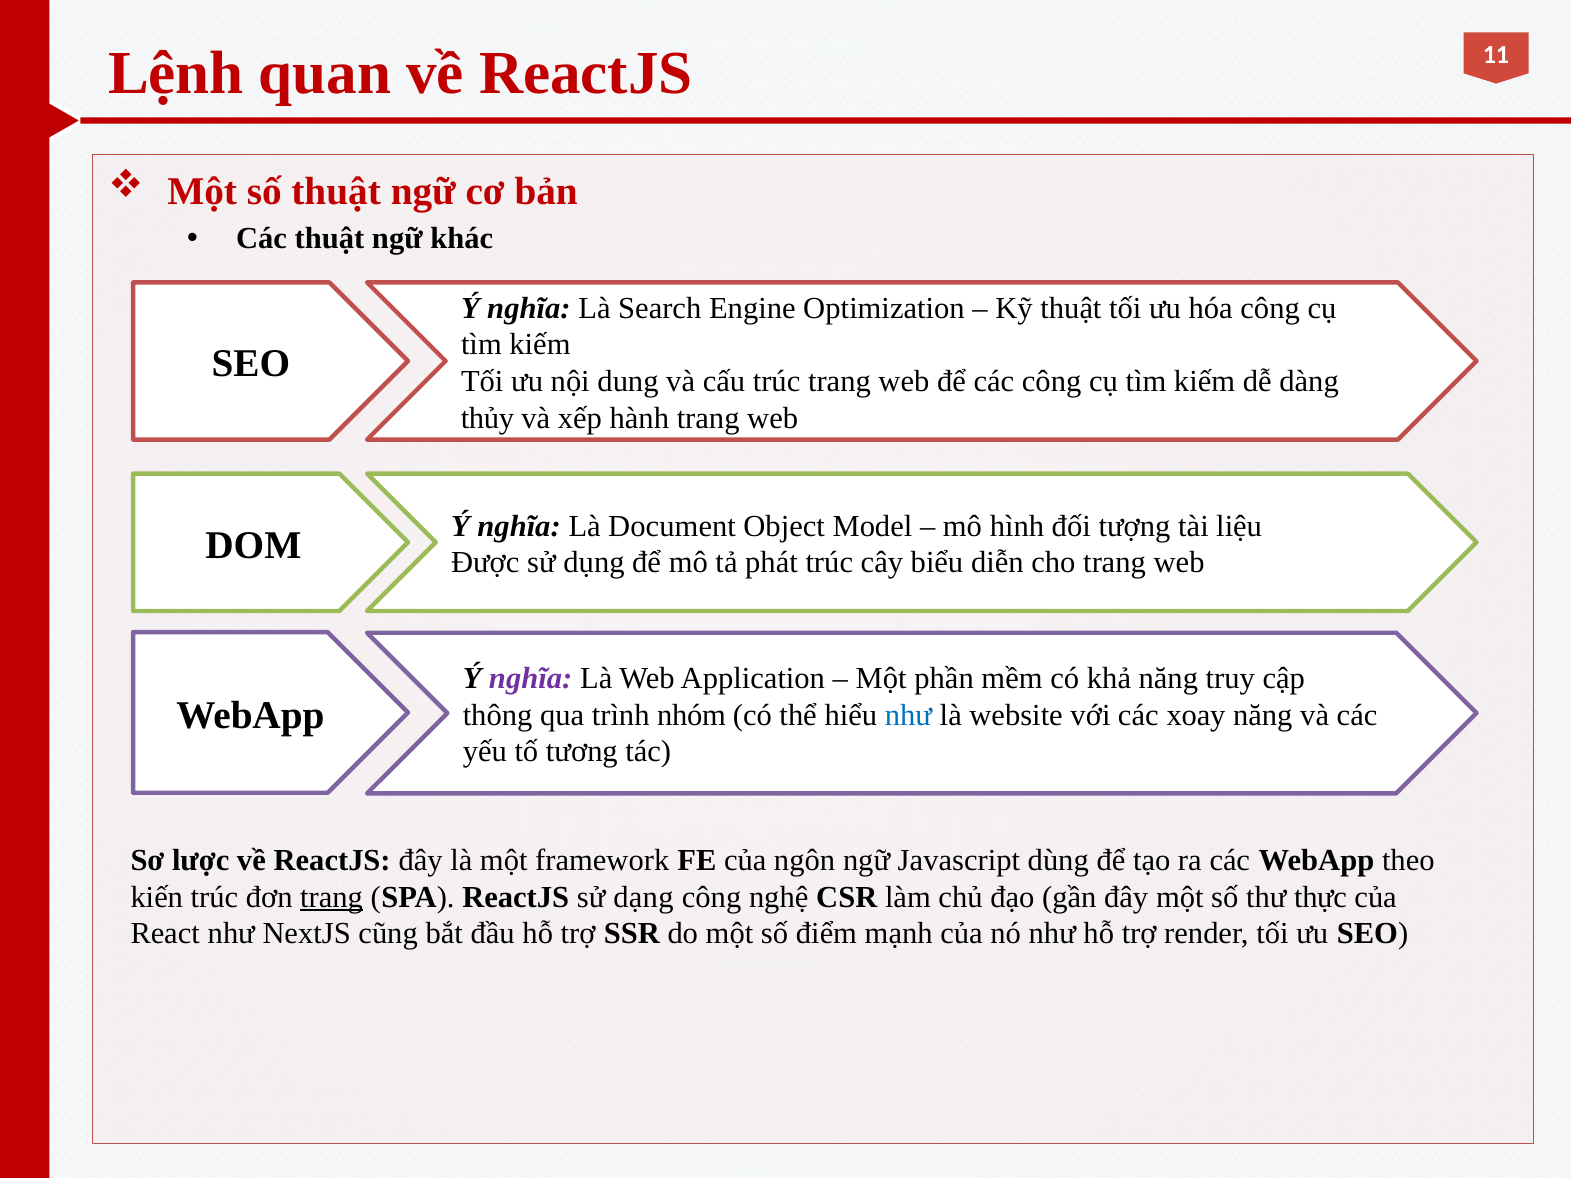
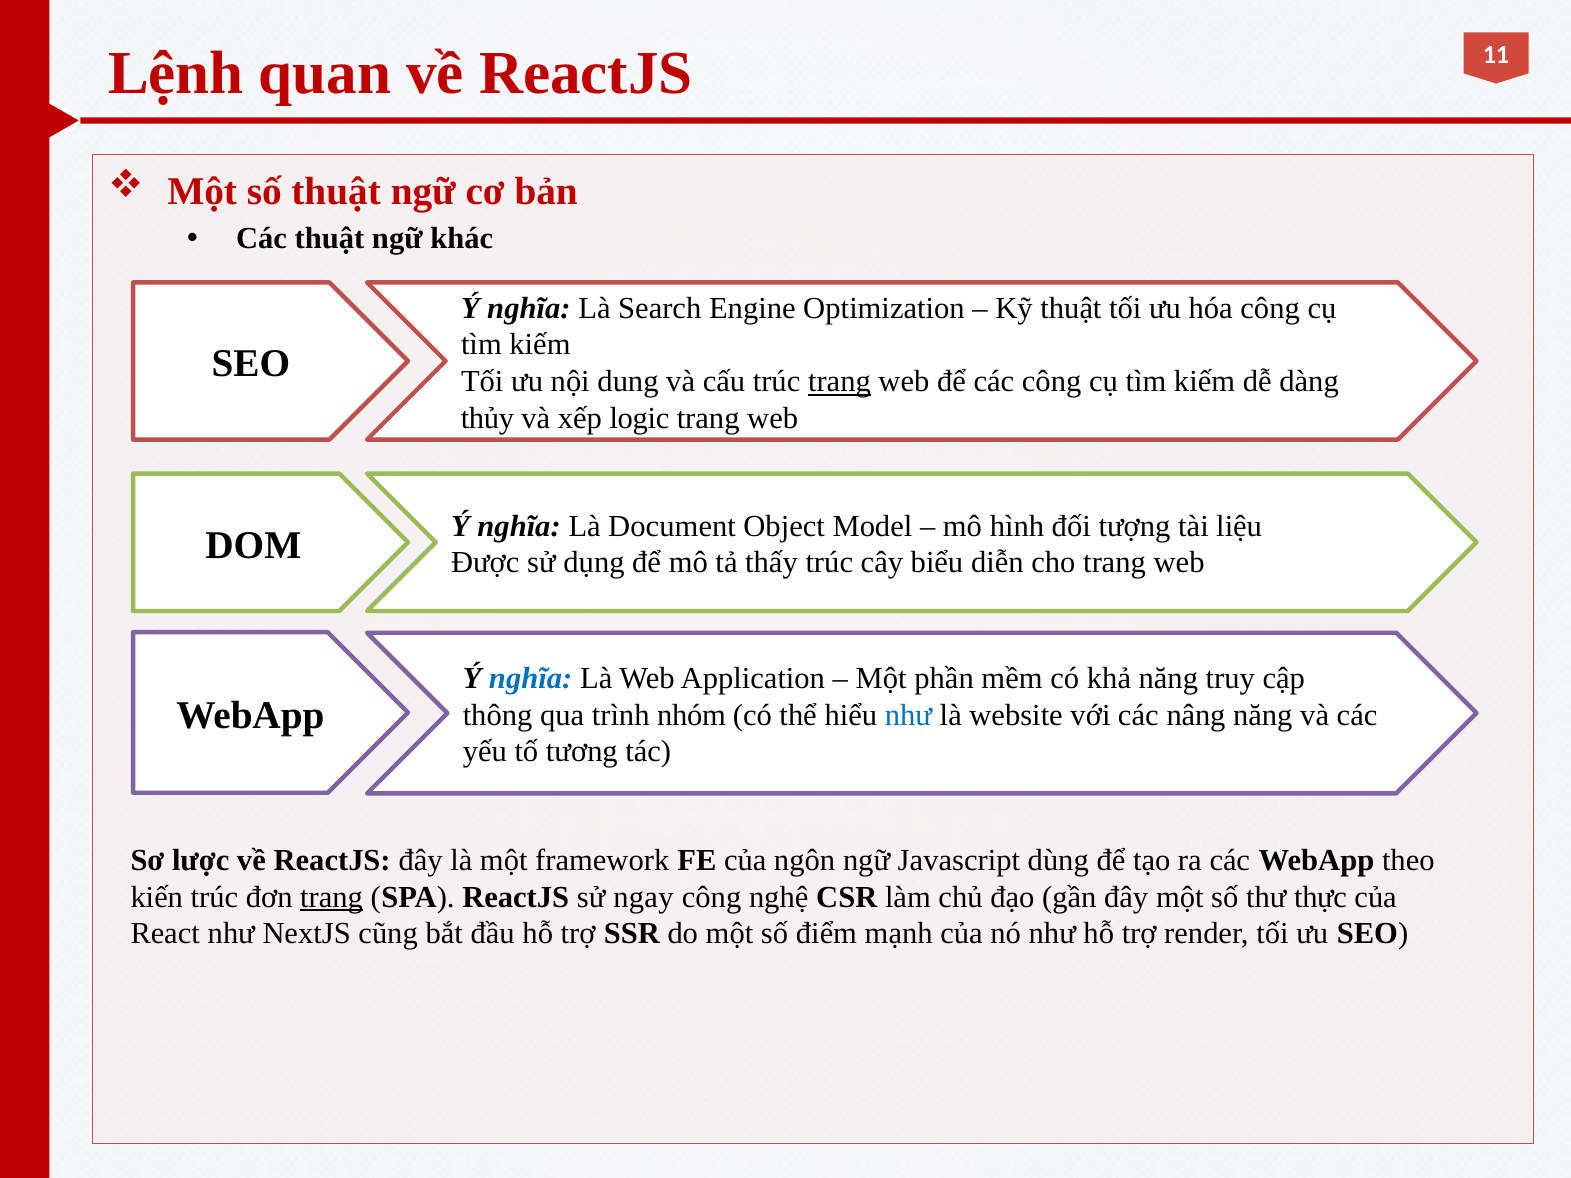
trang underline: none -> present (839, 382)
hành: hành -> logic (639, 418)
phát: phát -> thấy (772, 563)
nghĩa colour: purple -> blue (531, 679)
xoay: xoay -> nâng (1196, 715)
dạng: dạng -> ngay (643, 897)
